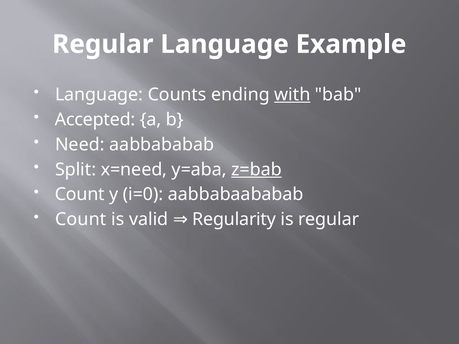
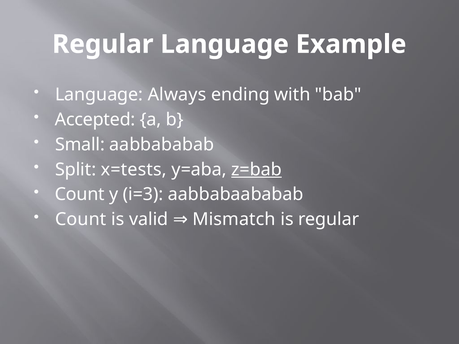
Counts: Counts -> Always (177, 95)
with underline: present -> none (292, 95)
Need: Need -> Small (80, 145)
x=need: x=need -> x=tests (134, 170)
i=0: i=0 -> i=3 (143, 195)
Regularity: Regularity -> Mismatch (234, 220)
